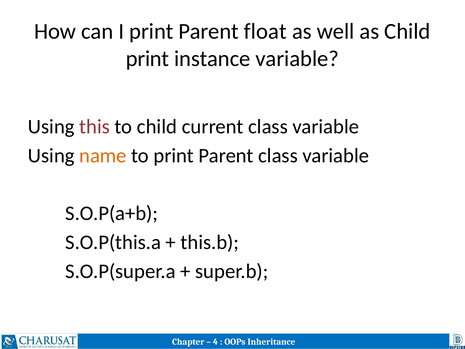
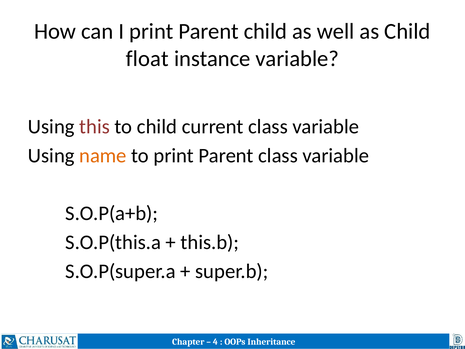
Parent float: float -> child (265, 31)
print: print -> float (147, 59)
